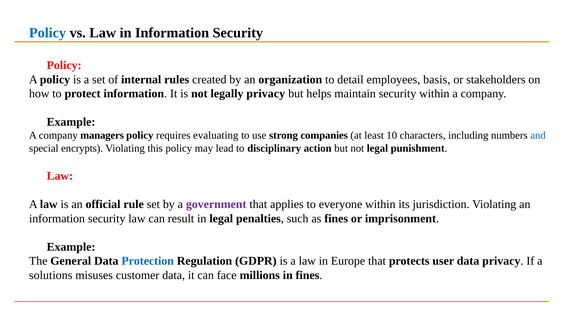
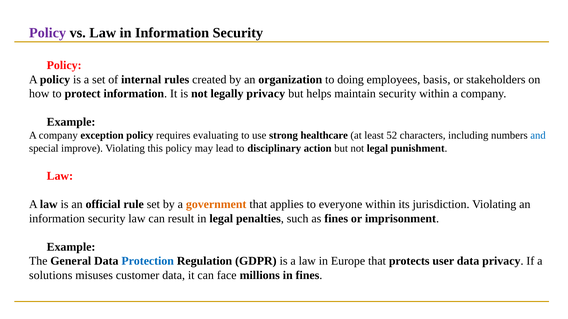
Policy colour: blue -> purple (48, 33)
detail: detail -> doing (351, 80)
managers: managers -> exception (102, 136)
companies: companies -> healthcare (324, 136)
10: 10 -> 52 (392, 136)
encrypts: encrypts -> improve (82, 148)
government colour: purple -> orange (216, 205)
